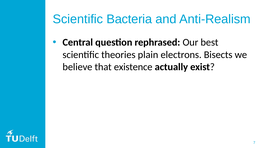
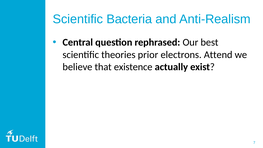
plain: plain -> prior (148, 55)
Bisects: Bisects -> Attend (218, 55)
